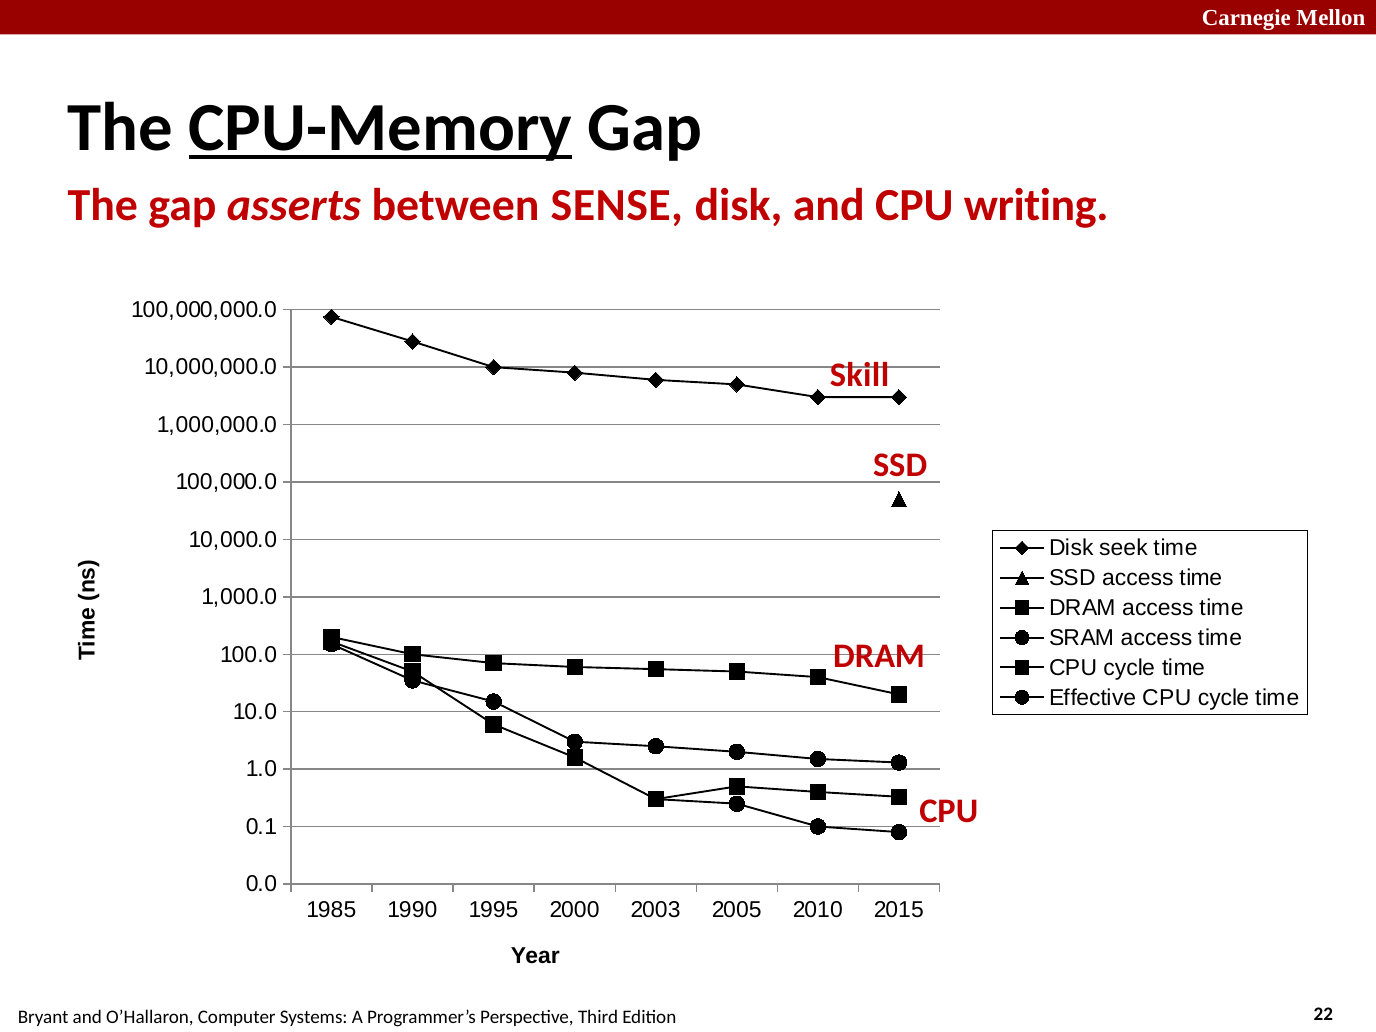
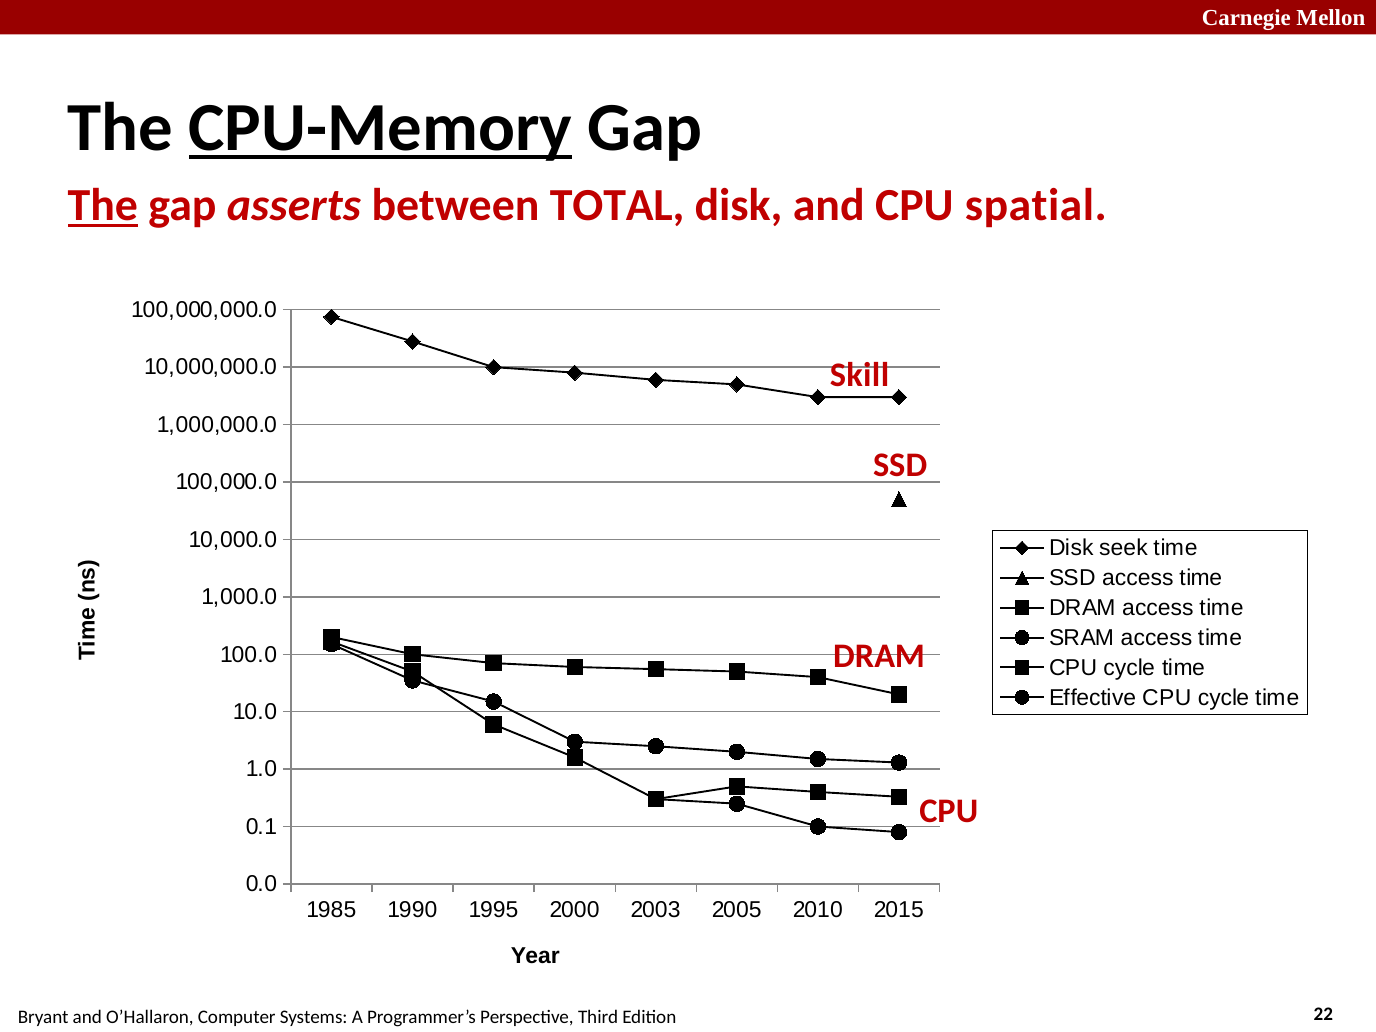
The underline: none -> present (103, 205)
SENSE: SENSE -> TOTAL (617, 205)
writing: writing -> spatial (1036, 205)
